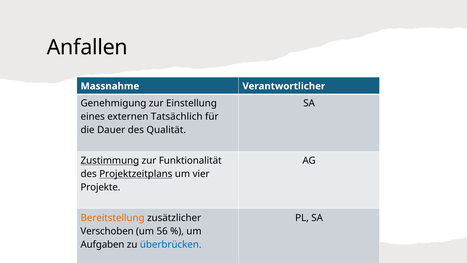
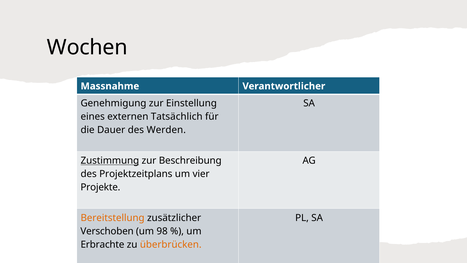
Anfallen: Anfallen -> Wochen (87, 47)
Qualität: Qualität -> Werden (166, 130)
Funktionalität: Funktionalität -> Beschreibung (190, 160)
Projektzeitplans underline: present -> none (136, 174)
56: 56 -> 98 (162, 231)
Aufgaben: Aufgaben -> Erbrachte (102, 244)
überbrücken colour: blue -> orange (171, 244)
